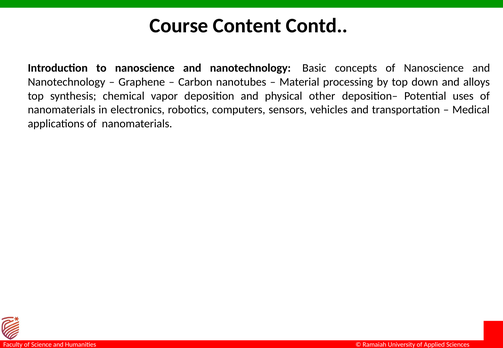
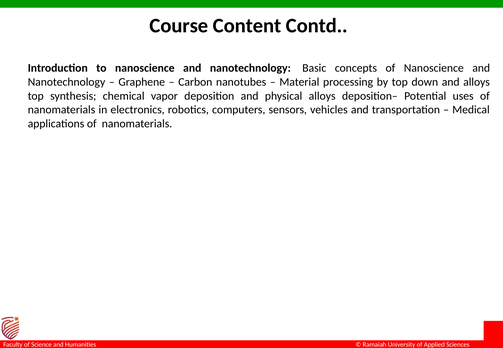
physical other: other -> alloys (322, 96)
